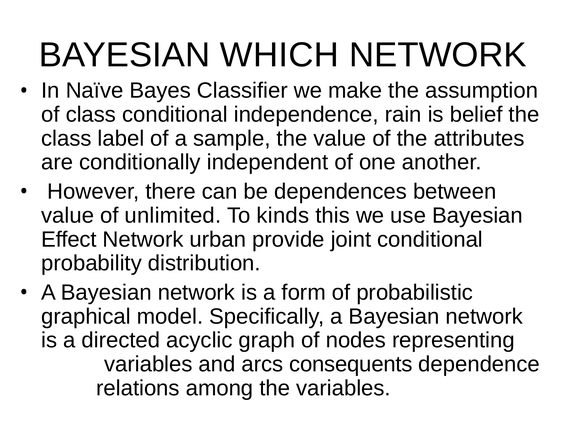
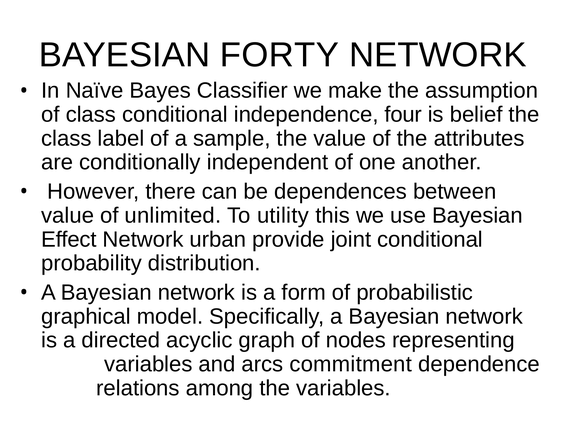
WHICH: WHICH -> FORTY (279, 55)
rain: rain -> four (403, 115)
kinds: kinds -> utility (283, 216)
consequents: consequents -> commitment (351, 365)
